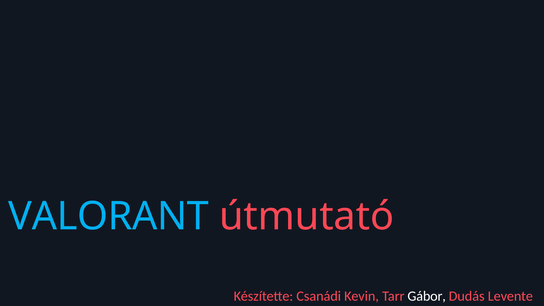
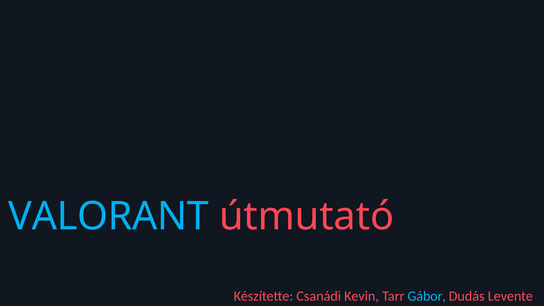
Gábor colour: white -> light blue (427, 296)
